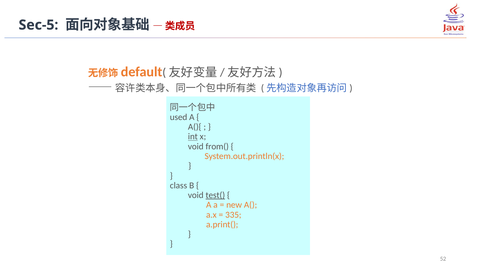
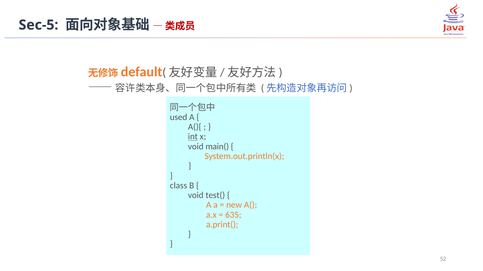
from(: from( -> main( (217, 147)
test( underline: present -> none (215, 196)
335: 335 -> 635 (233, 215)
